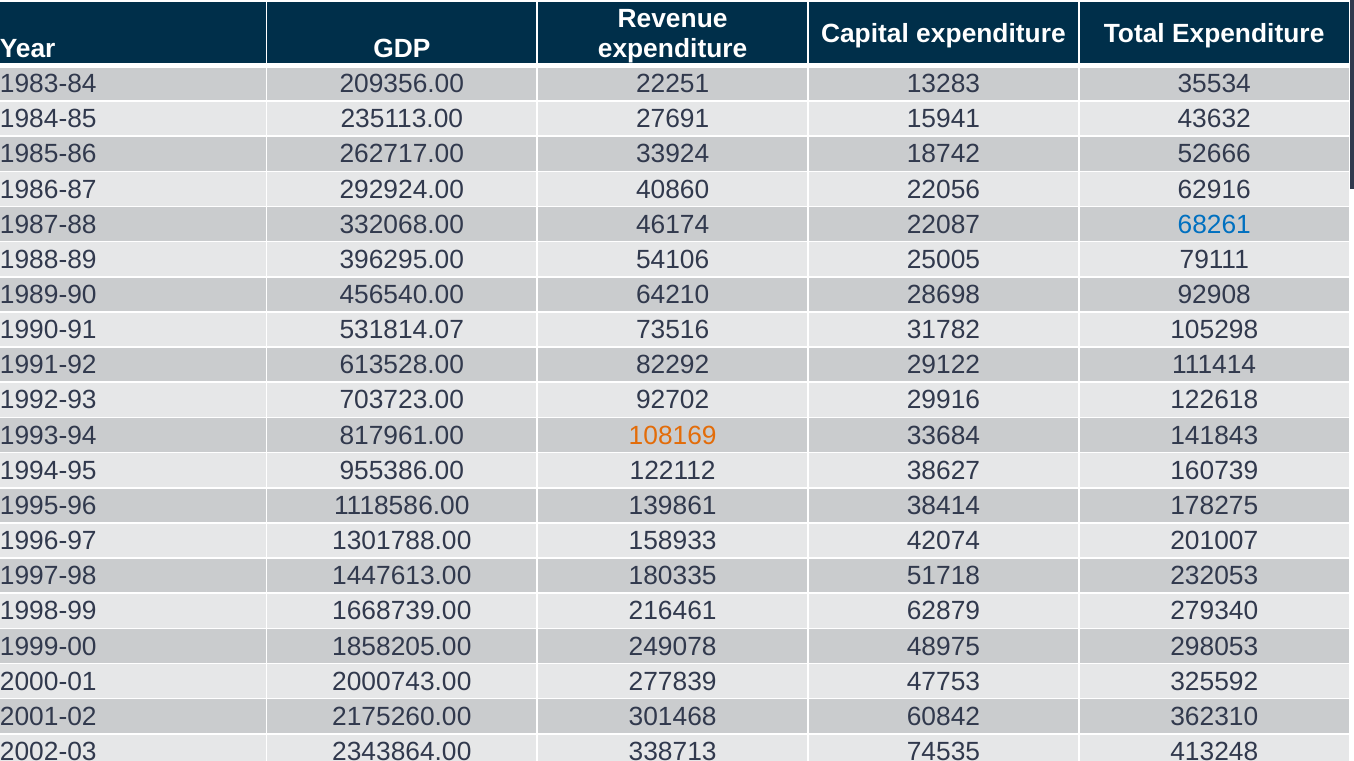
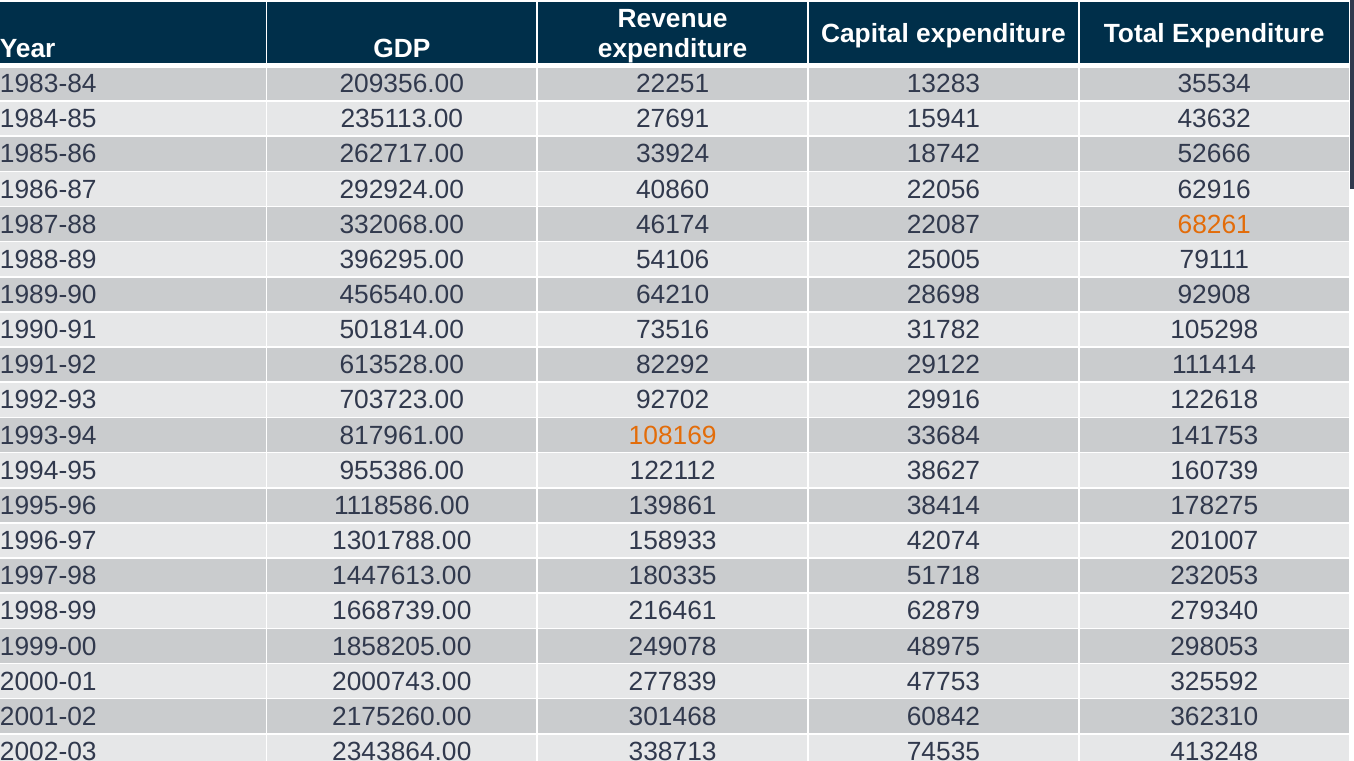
68261 colour: blue -> orange (1214, 225)
531814.07: 531814.07 -> 501814.00 (402, 330)
141843: 141843 -> 141753 (1214, 436)
